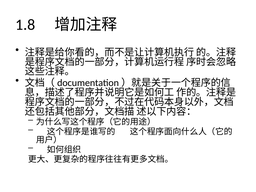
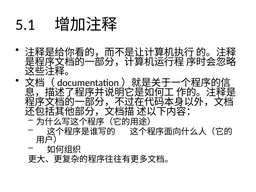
1.8: 1.8 -> 5.1 (25, 25)
